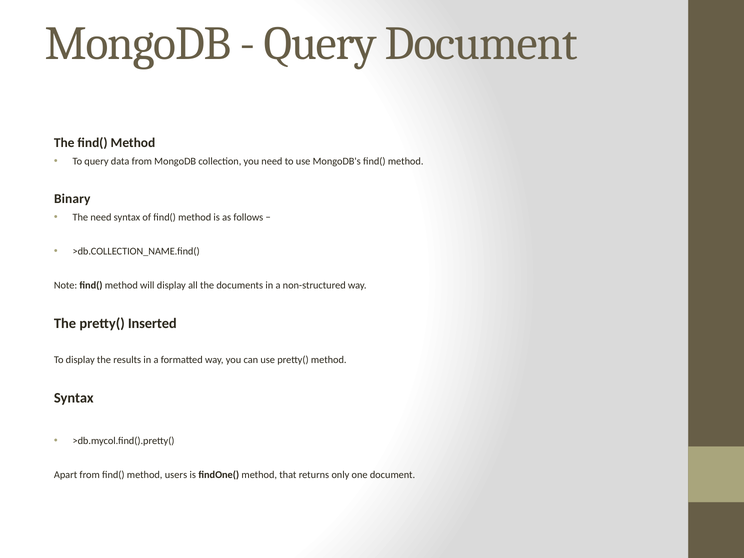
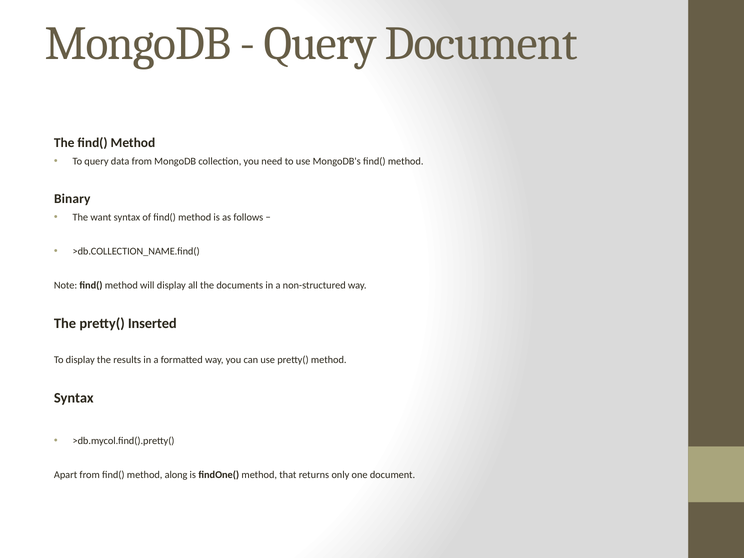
The need: need -> want (101, 217)
users: users -> along (176, 475)
